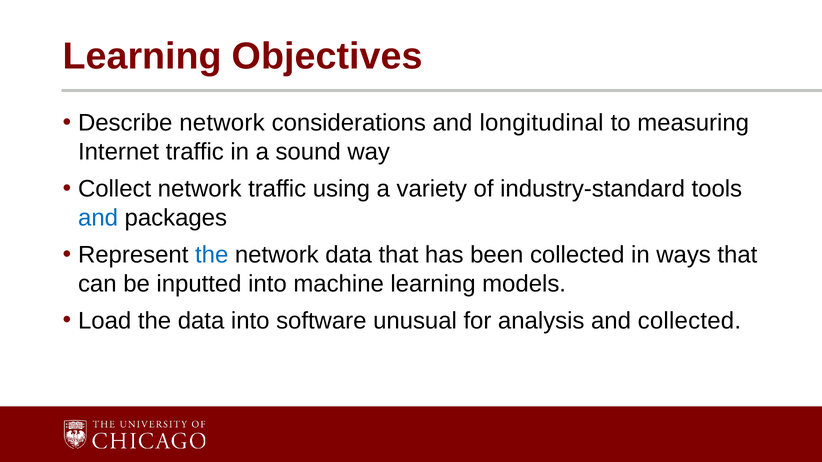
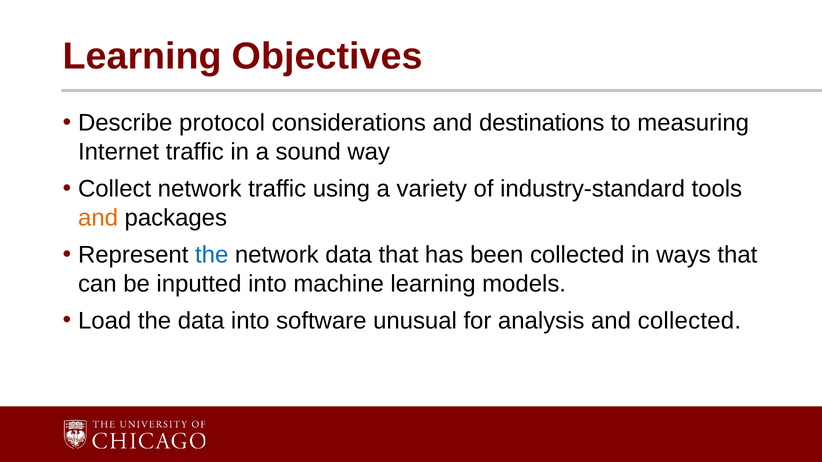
Describe network: network -> protocol (222, 123)
longitudinal: longitudinal -> destinations (542, 123)
and colour: blue -> orange (98, 218)
